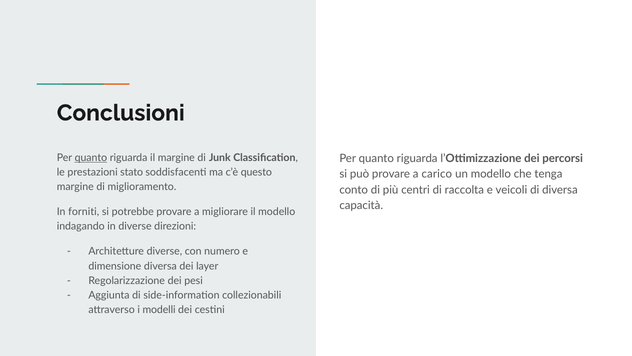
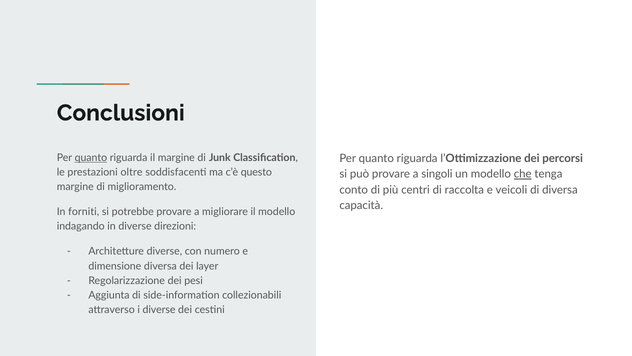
stato: stato -> oltre (132, 172)
carico: carico -> singoli (437, 174)
che underline: none -> present (523, 174)
i modelli: modelli -> diverse (159, 309)
